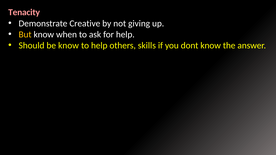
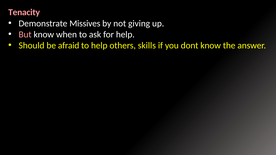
Creative: Creative -> Missives (85, 23)
But colour: yellow -> pink (25, 34)
be know: know -> afraid (69, 45)
